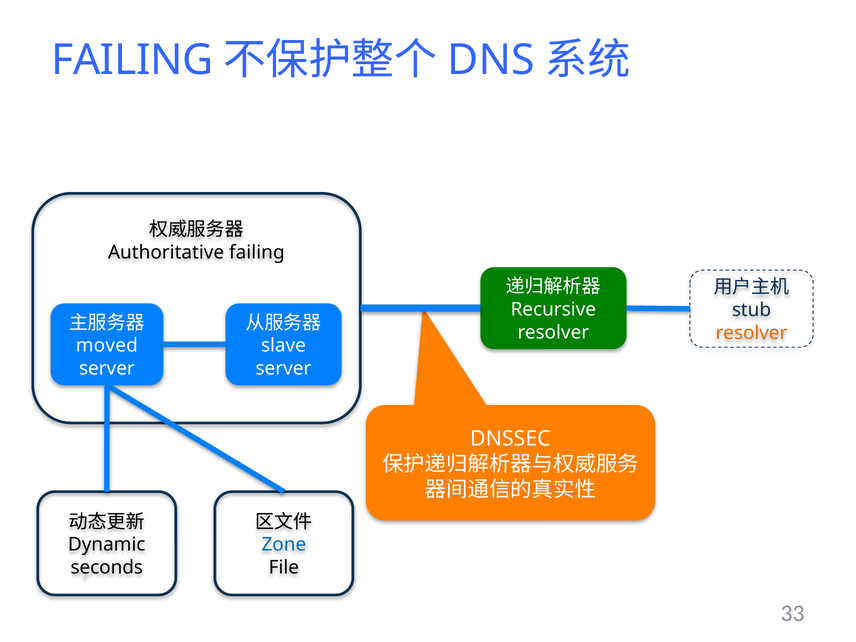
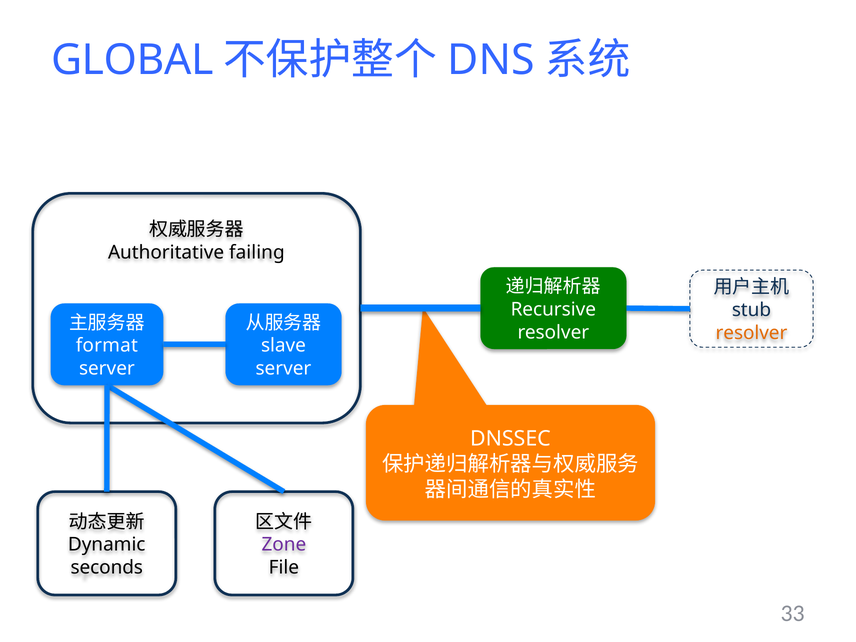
FAILING: FAILING -> GLOBAL (132, 60)
moved: moved -> format (107, 346)
Zone colour: blue -> purple (284, 545)
